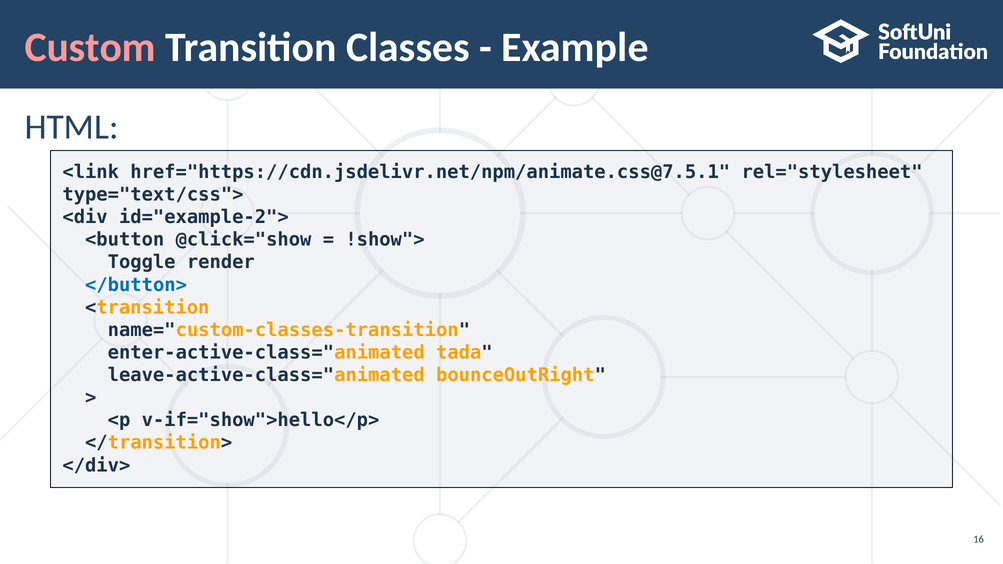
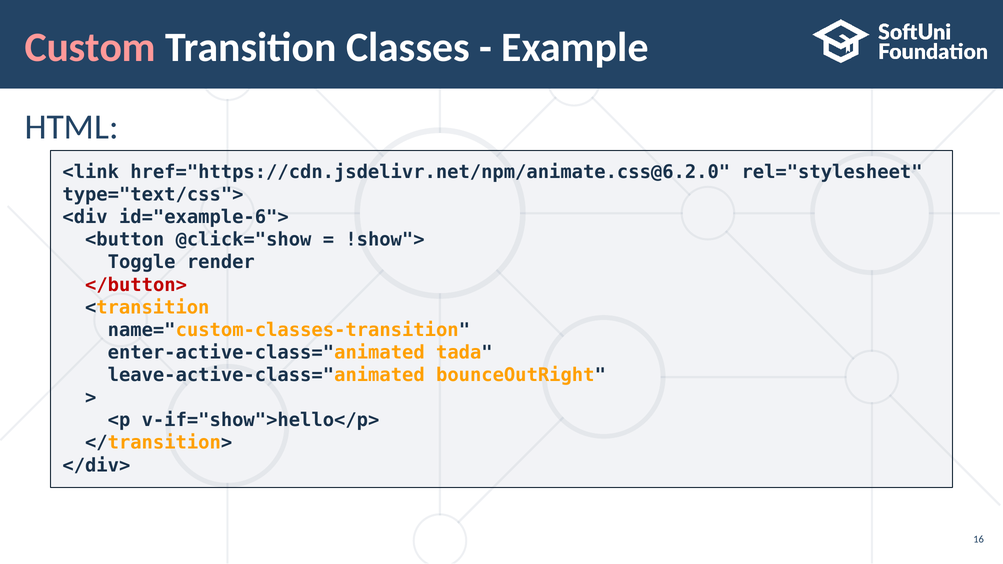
href="https://cdn.jsdelivr.net/npm/animate.css@7.5.1: href="https://cdn.jsdelivr.net/npm/animate.css@7.5.1 -> href="https://cdn.jsdelivr.net/npm/animate.css@6.2.0 (430, 172)
id="example-2">: id="example-2"> -> id="example-6"> (204, 217)
</button> colour: blue -> red (136, 285)
